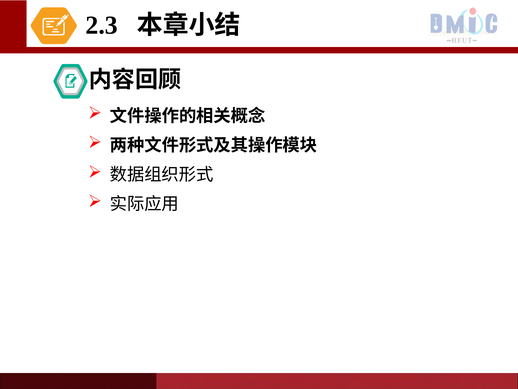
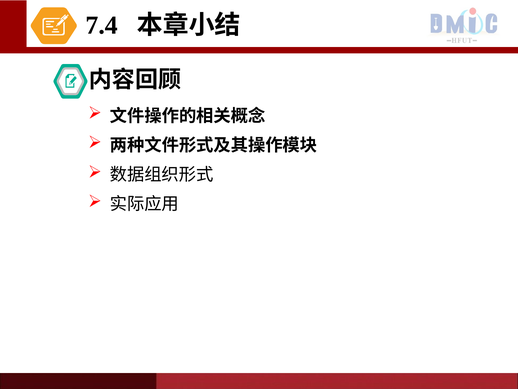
2.3: 2.3 -> 7.4 (102, 25)
